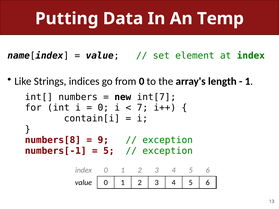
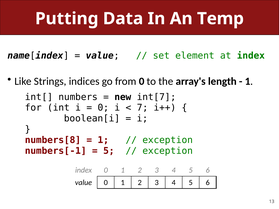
contain[i: contain[i -> boolean[i (92, 119)
9: 9 -> 1 (103, 140)
